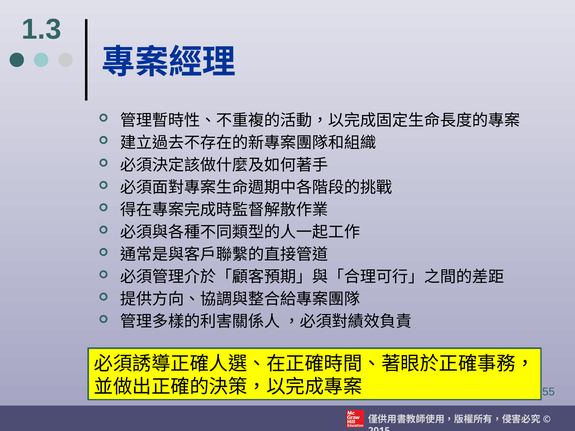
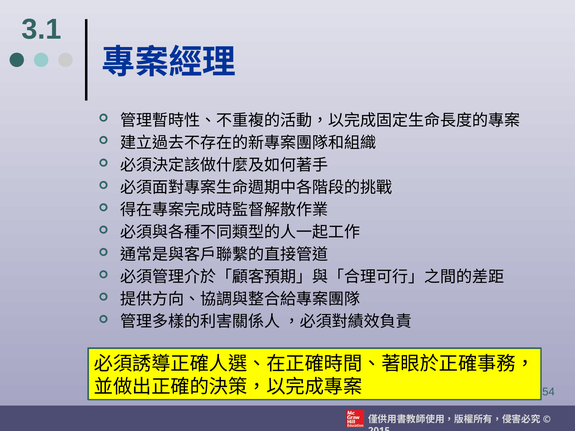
1.3: 1.3 -> 3.1 (41, 29)
55: 55 -> 54 (549, 392)
